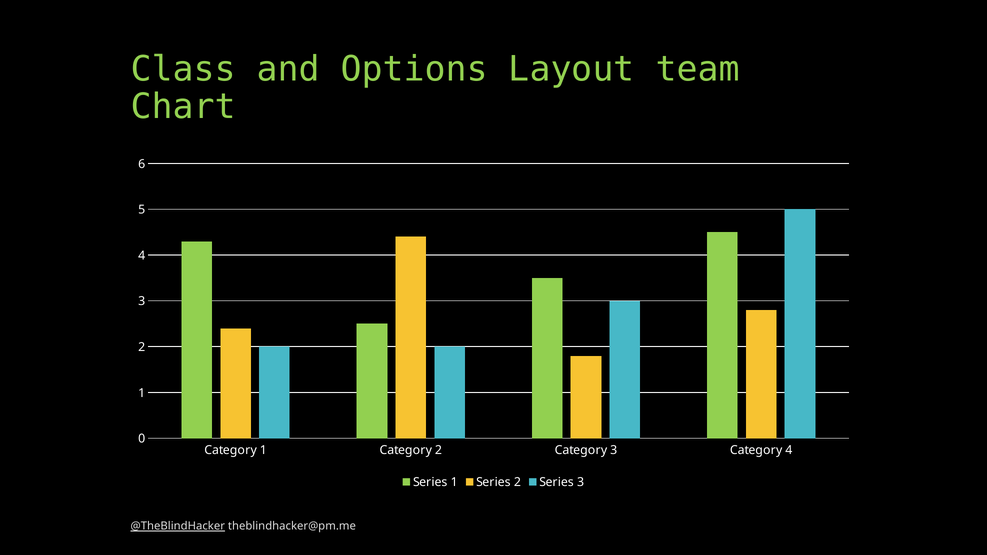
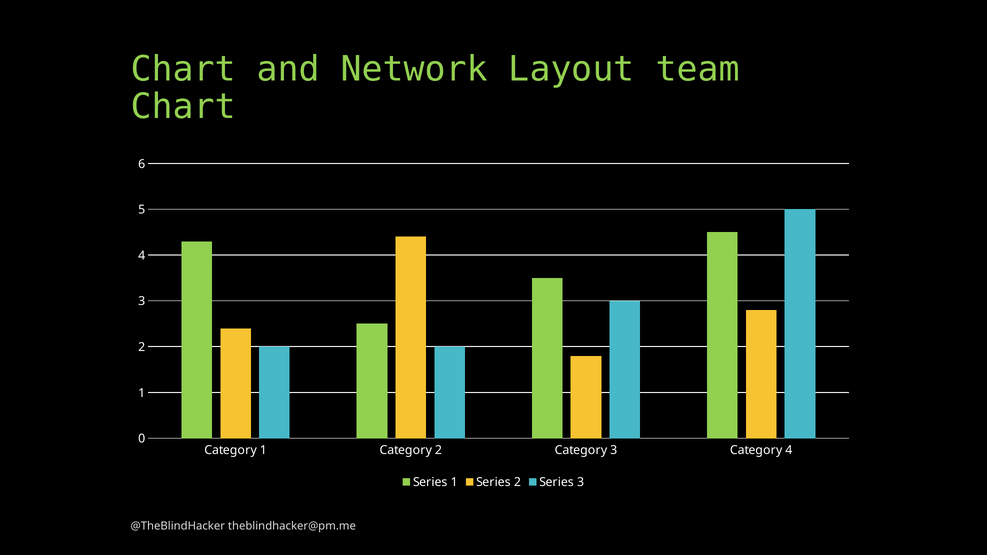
Class: Class -> Chart (183, 69)
Options: Options -> Network (414, 69)
@TheBlindHacker underline: present -> none (178, 526)
